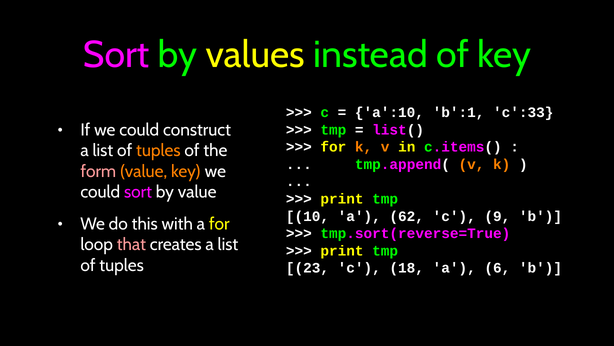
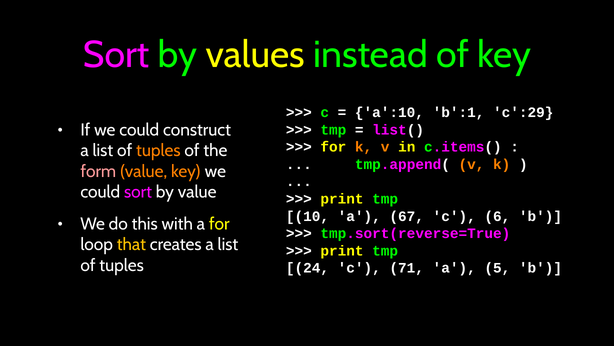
c':33: c':33 -> c':29 (523, 112)
62: 62 -> 67 (407, 216)
9: 9 -> 6 (497, 216)
that colour: pink -> yellow (131, 244)
23: 23 -> 24 (307, 268)
18: 18 -> 71 (407, 268)
6: 6 -> 5 (497, 268)
